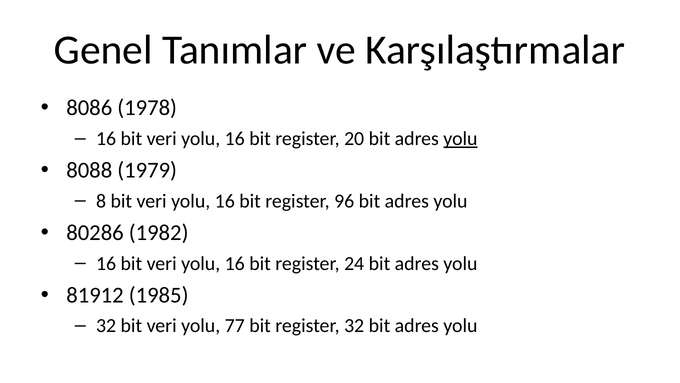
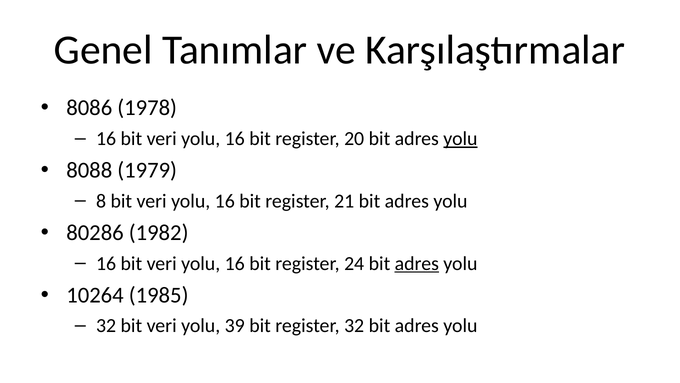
96: 96 -> 21 (344, 201)
adres underline: none -> present (417, 263)
81912: 81912 -> 10264 (95, 295)
77: 77 -> 39 (235, 326)
